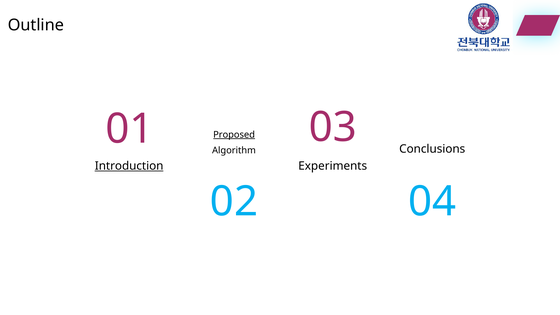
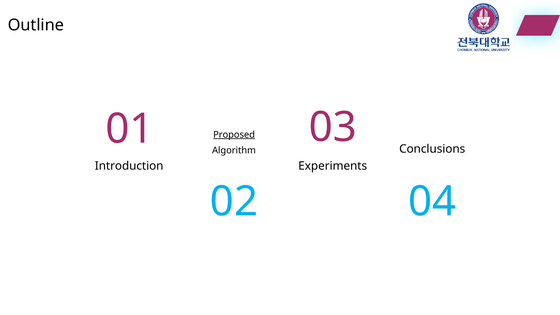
Introduction underline: present -> none (129, 166)
